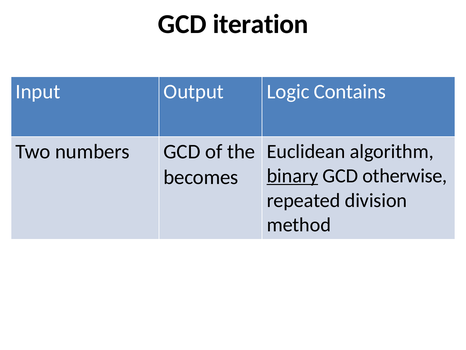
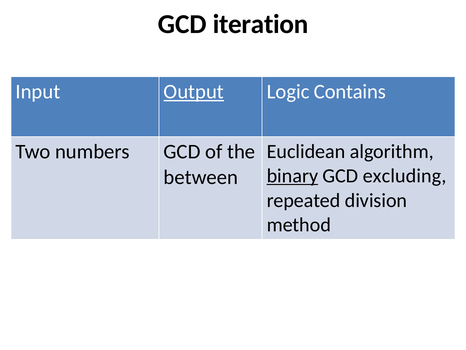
Output underline: none -> present (194, 92)
otherwise: otherwise -> excluding (405, 176)
becomes: becomes -> between (201, 177)
